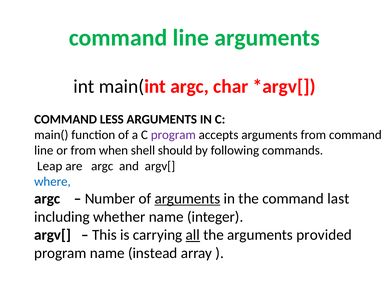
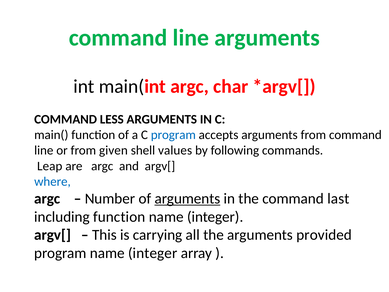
program colour: purple -> blue (173, 135)
when: when -> given (113, 150)
should: should -> values (175, 150)
including whether: whether -> function (119, 217)
all underline: present -> none (193, 235)
program name instead: instead -> integer (153, 253)
